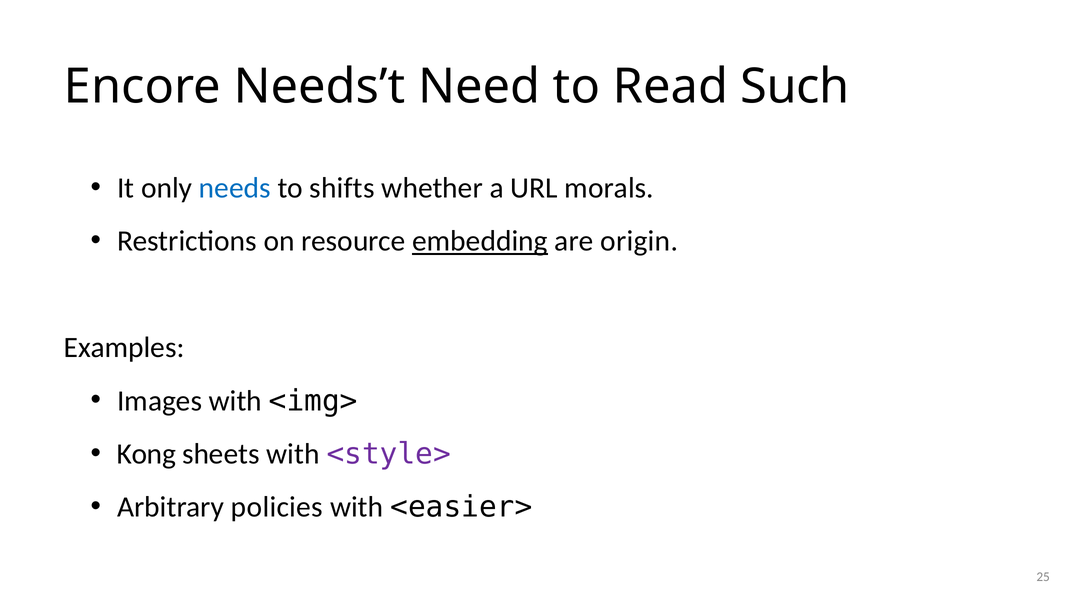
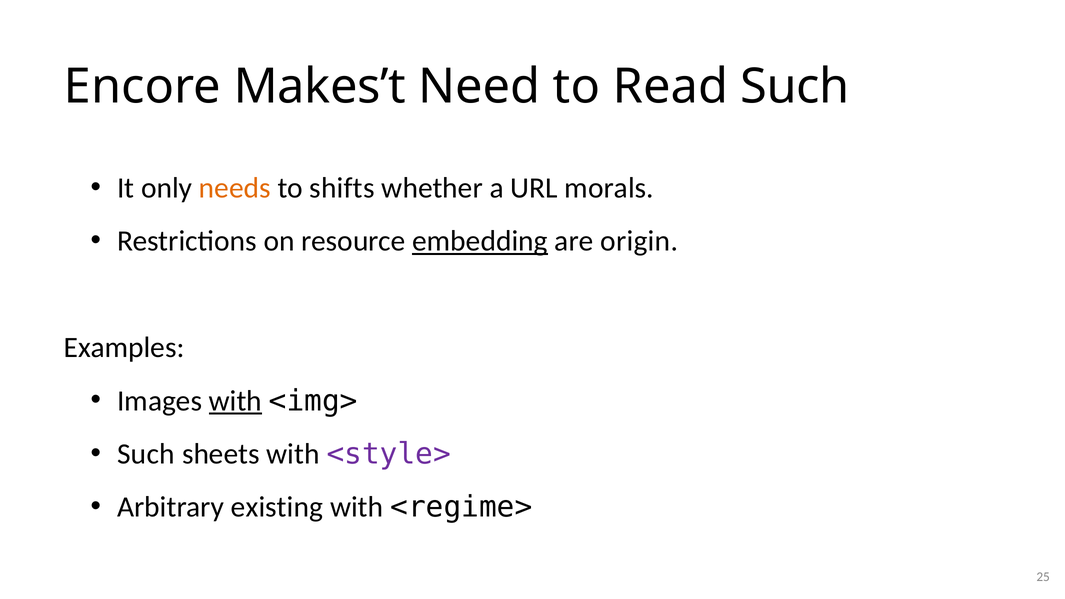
Needs’t: Needs’t -> Makes’t (320, 87)
needs colour: blue -> orange (235, 188)
with underline: none -> present (235, 401)
Kong: Kong -> Such (146, 454)
policies: policies -> existing (277, 507)
<easier>: <easier> -> <regime> (461, 507)
